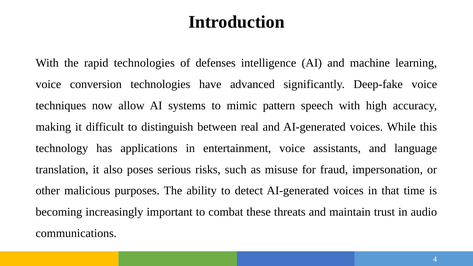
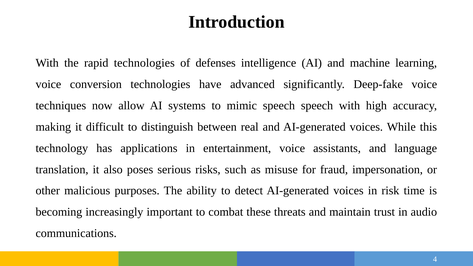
mimic pattern: pattern -> speech (279, 106)
that: that -> risk (390, 191)
